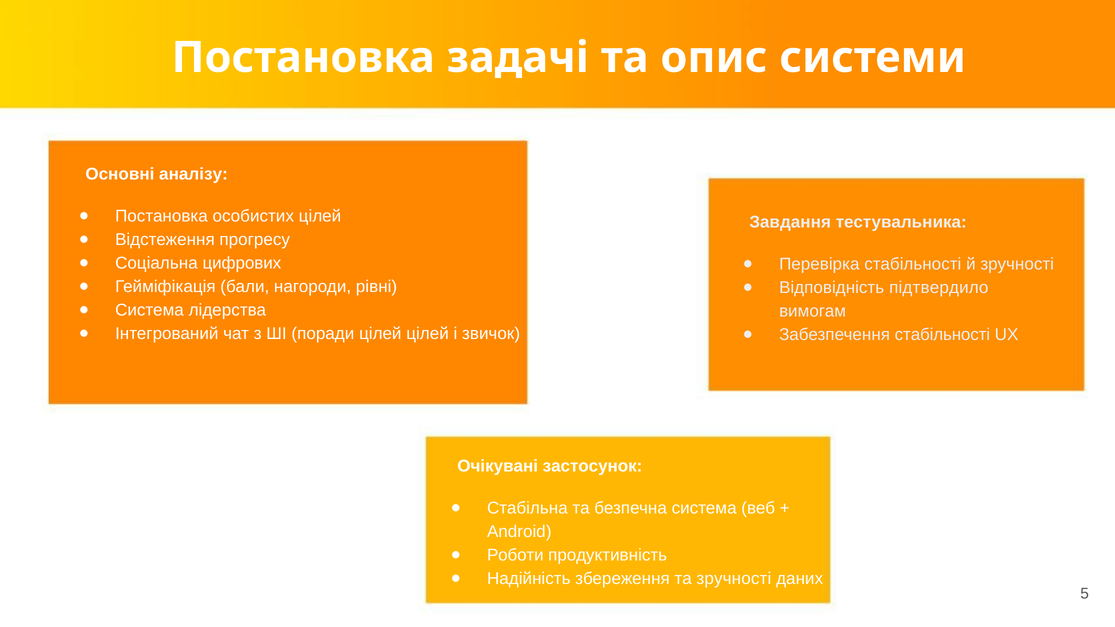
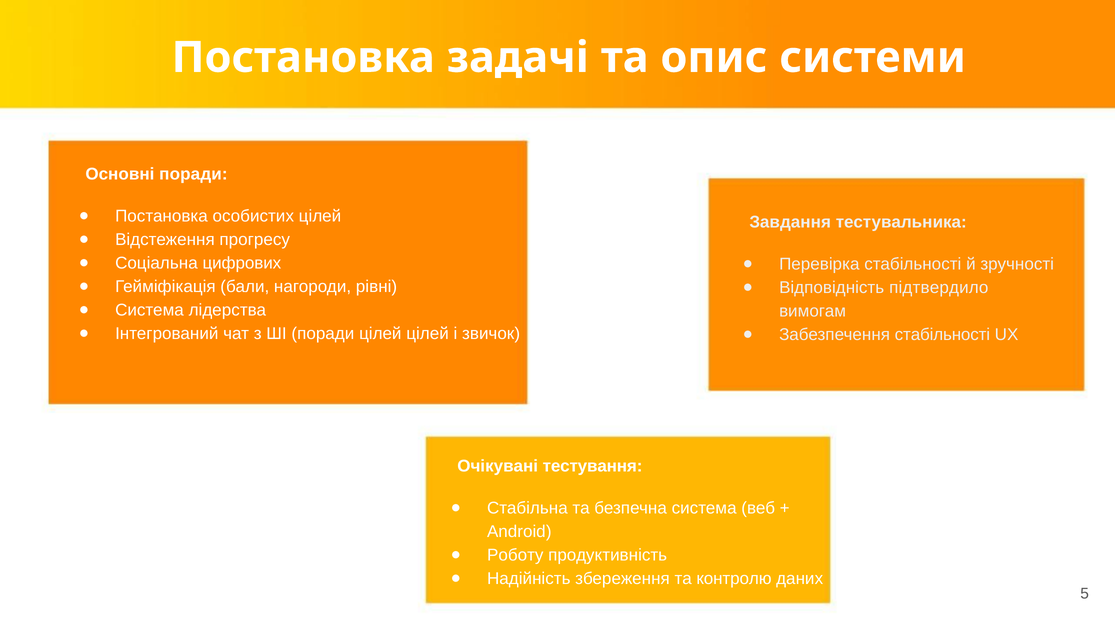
Основні аналізу: аналізу -> поради (193, 174)
застосунок: застосунок -> тестування (593, 466)
Роботи: Роботи -> Роботу (515, 555)
та зручності: зручності -> контролю (734, 579)
